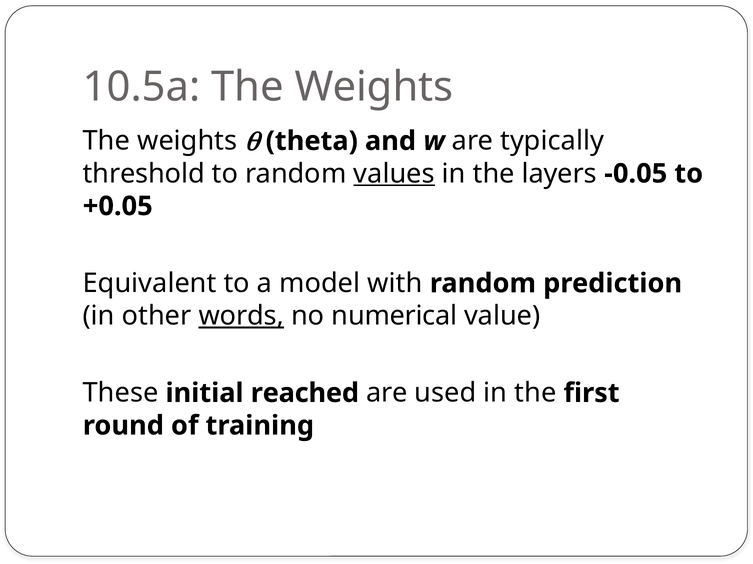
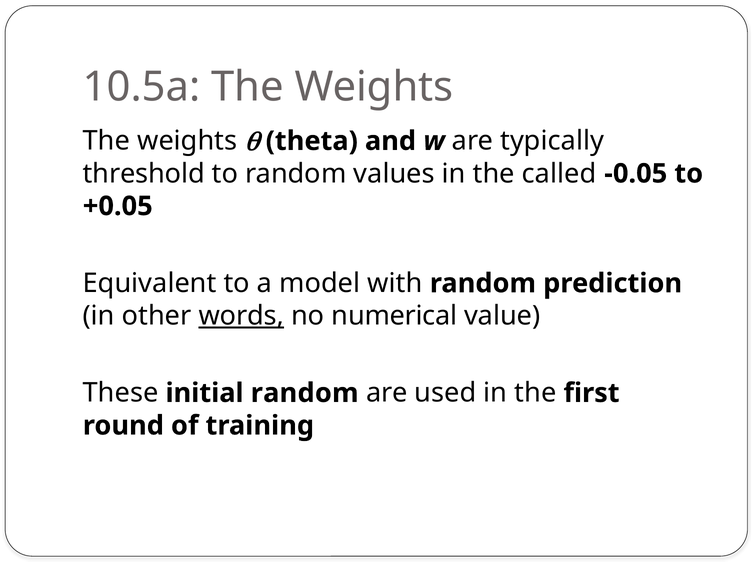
values underline: present -> none (394, 174)
layers: layers -> called (559, 174)
initial reached: reached -> random (305, 394)
